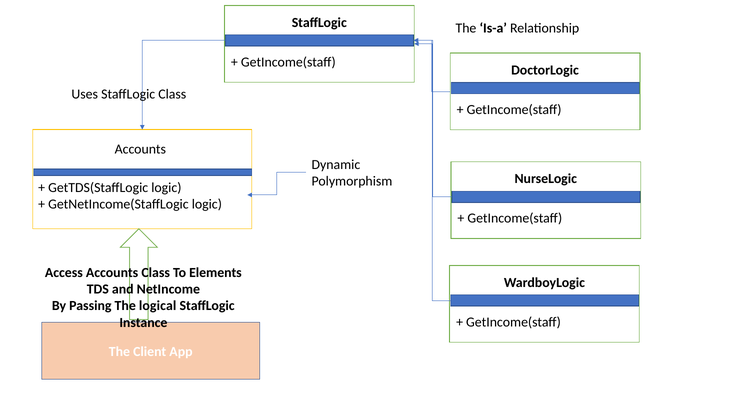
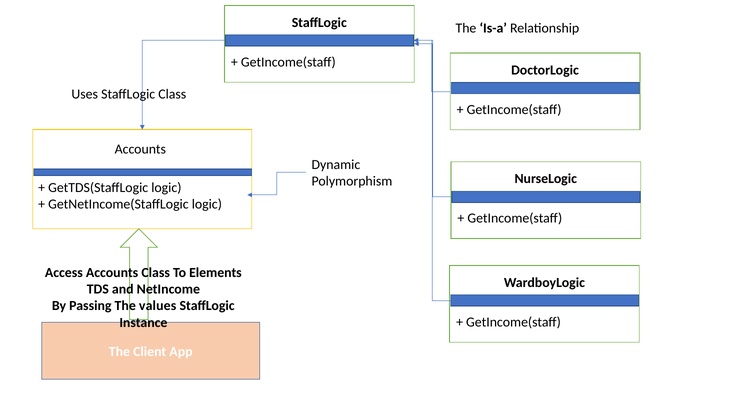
logical: logical -> values (158, 306)
